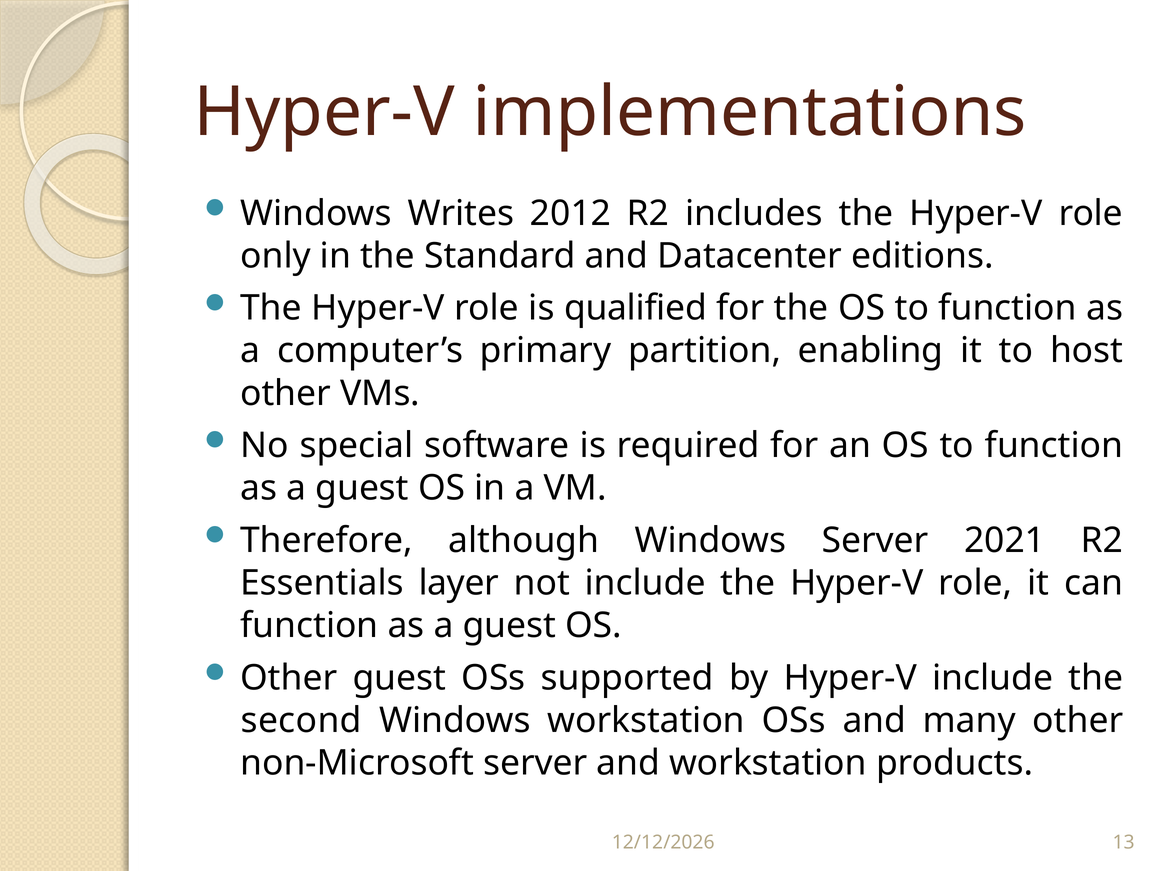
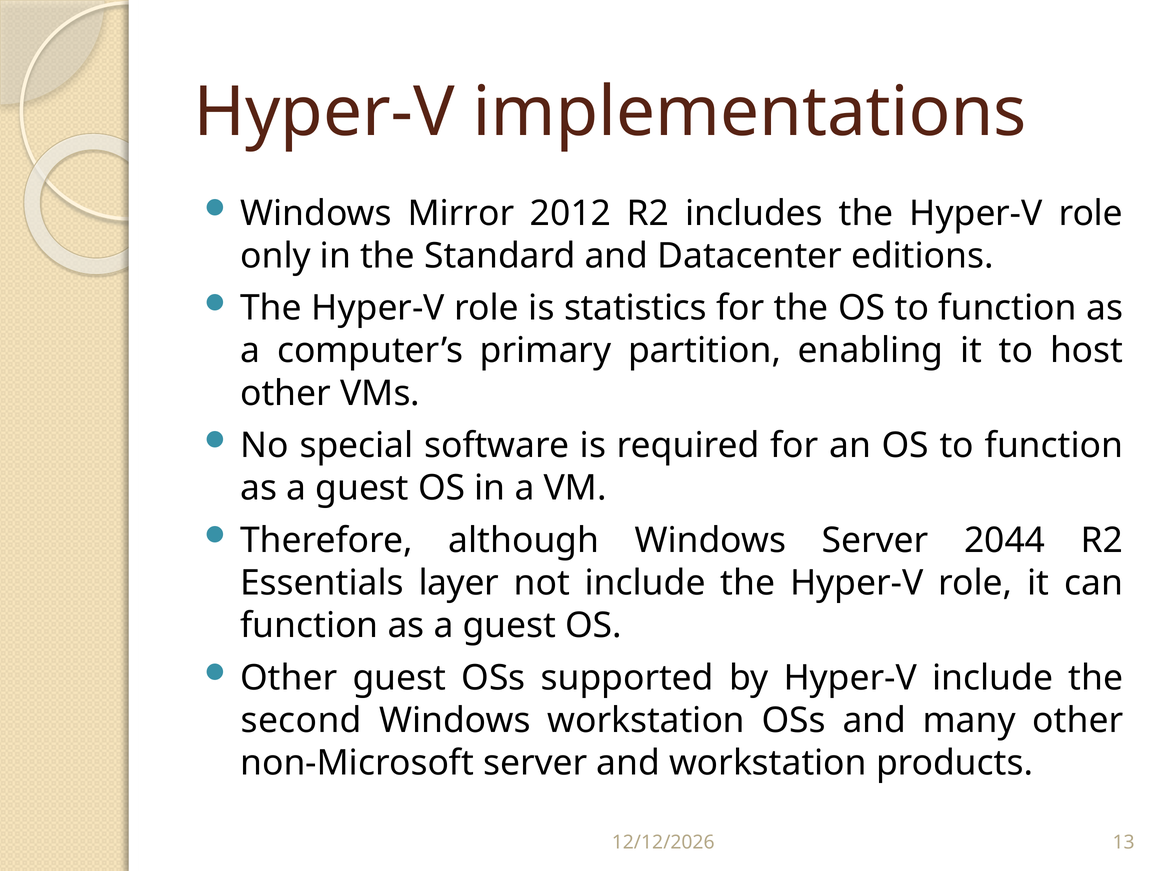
Writes: Writes -> Mirror (461, 214)
qualified: qualified -> statistics (635, 308)
2021: 2021 -> 2044 (1005, 541)
